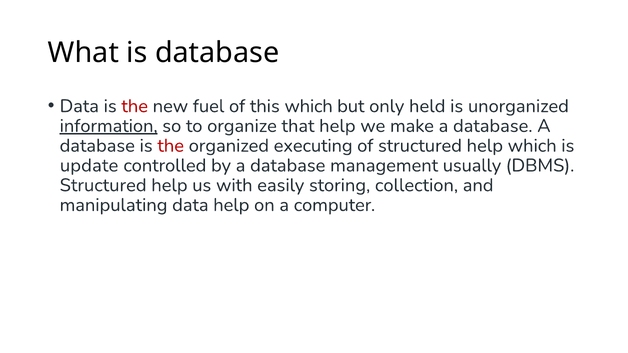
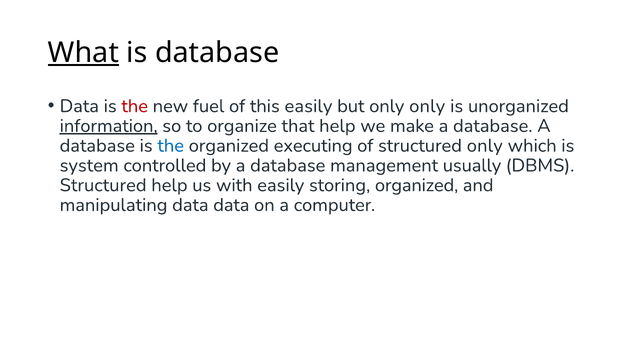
What underline: none -> present (83, 53)
this which: which -> easily (308, 106)
only held: held -> only (427, 106)
the colour: red -> blue (171, 146)
of structured help: help -> only (485, 146)
update: update -> system (89, 166)
storing collection: collection -> organized (417, 185)
data help: help -> data (231, 205)
